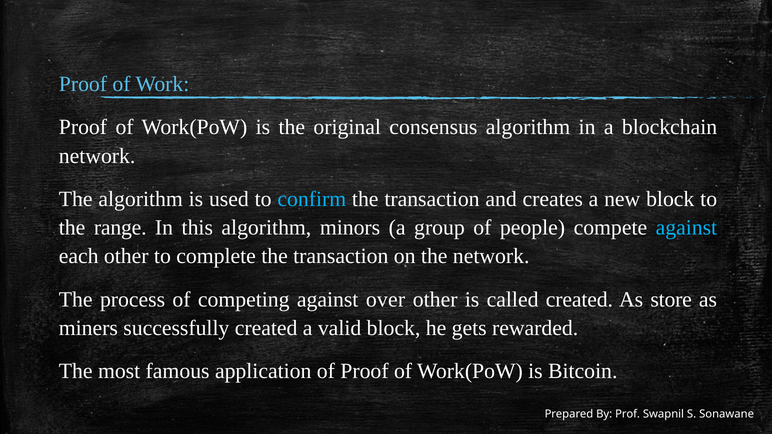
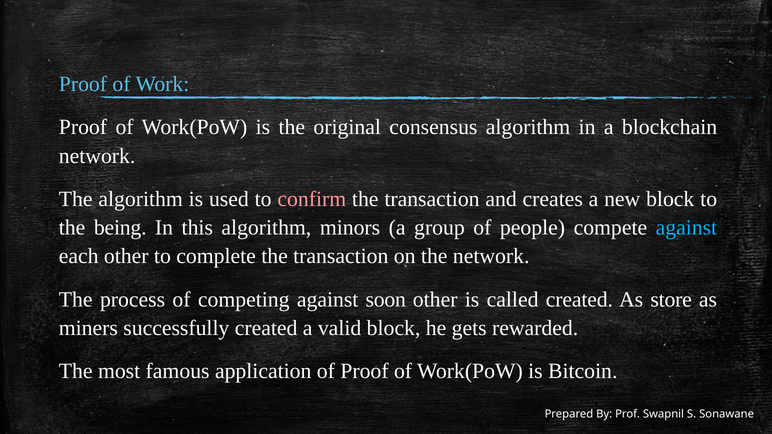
confirm colour: light blue -> pink (312, 199)
range: range -> being (120, 228)
over: over -> soon (386, 300)
